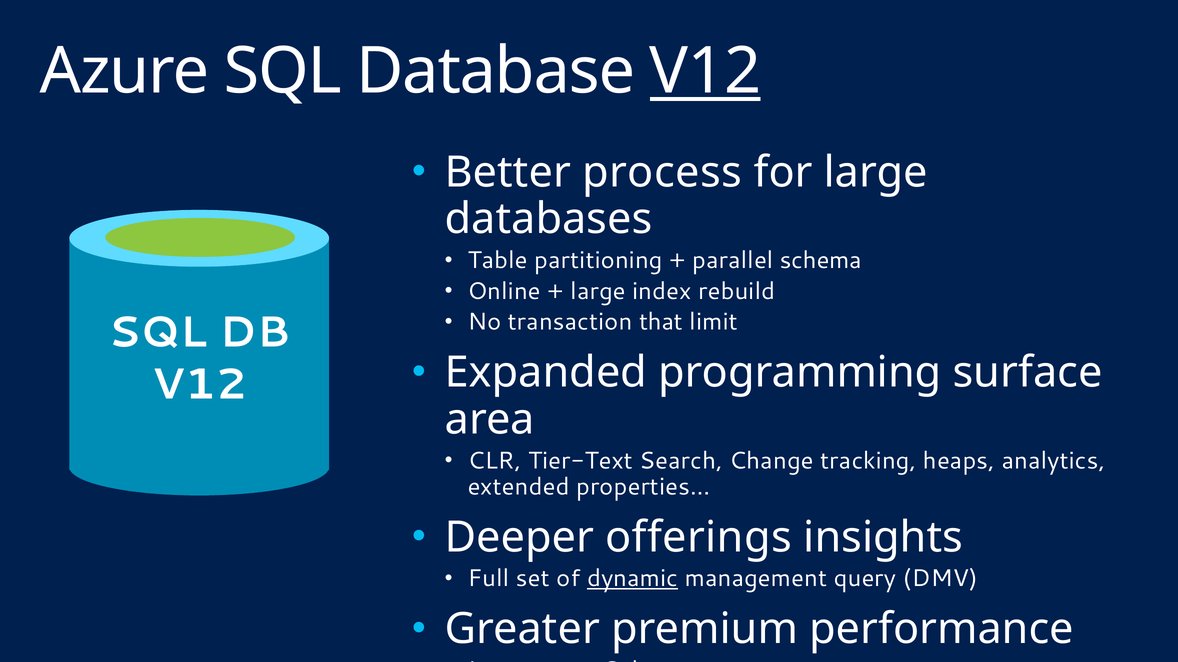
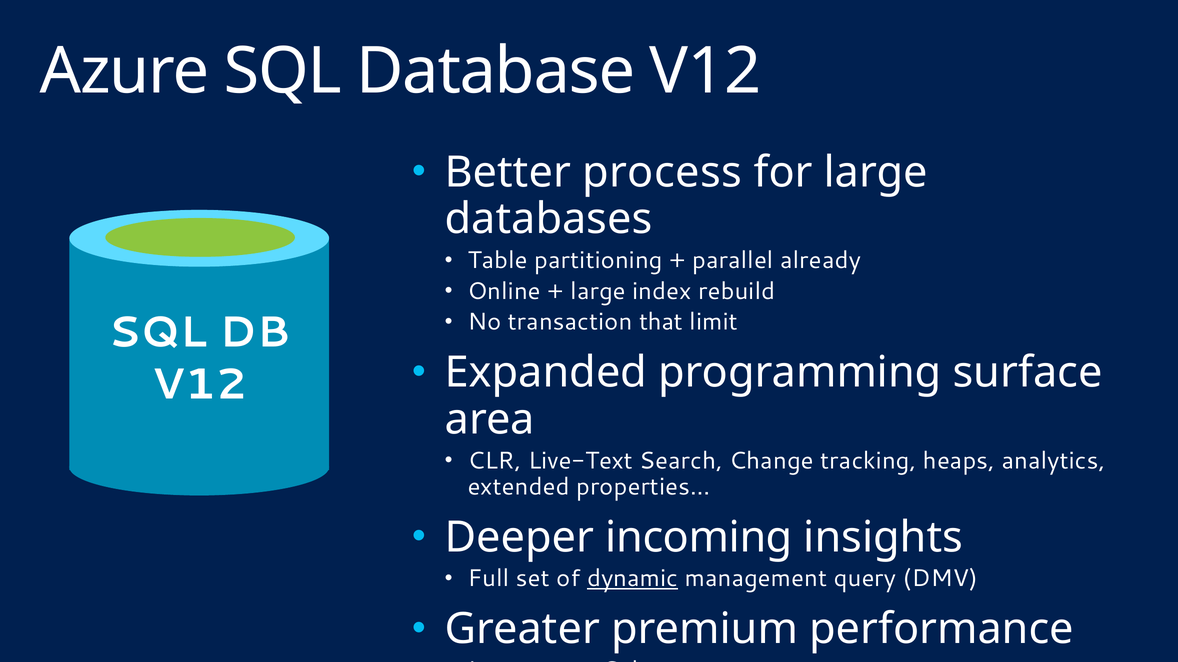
V12 underline: present -> none (705, 71)
schema: schema -> already (821, 261)
Tier-Text: Tier-Text -> Live-Text (581, 461)
offerings: offerings -> incoming (699, 538)
